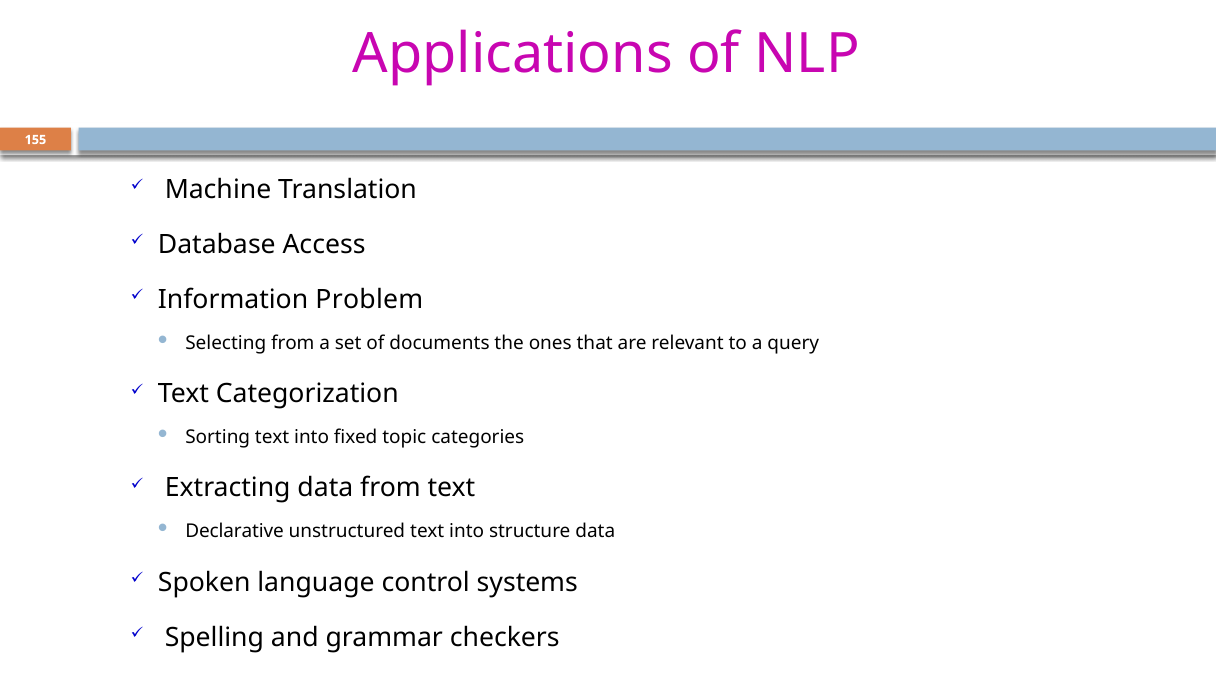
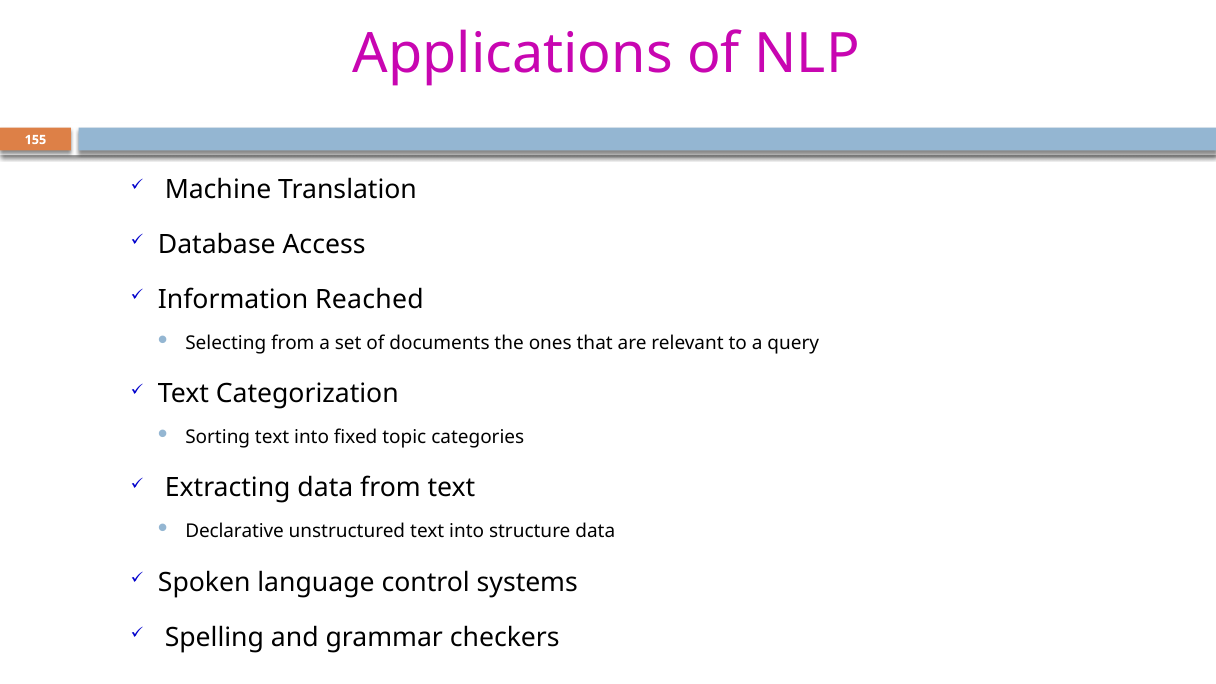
Problem: Problem -> Reached (369, 300)
